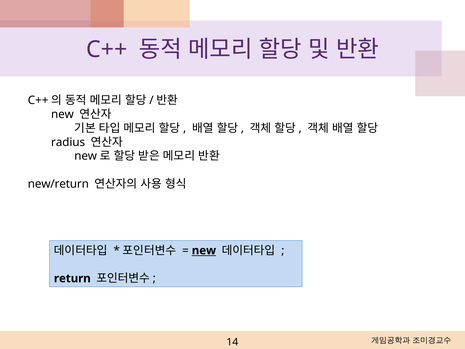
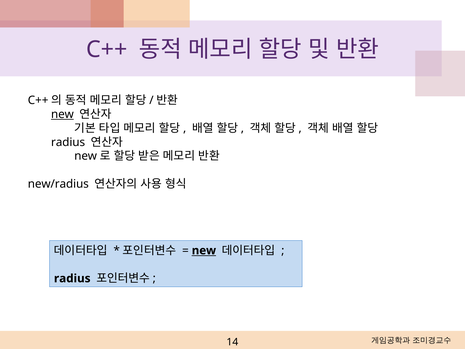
new underline: none -> present (62, 114)
new/return: new/return -> new/radius (58, 184)
return: return -> radius (72, 278)
